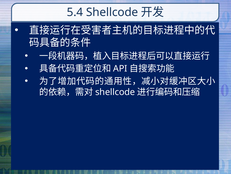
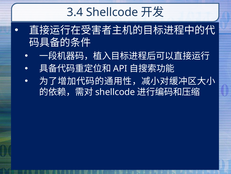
5.4: 5.4 -> 3.4 (75, 12)
